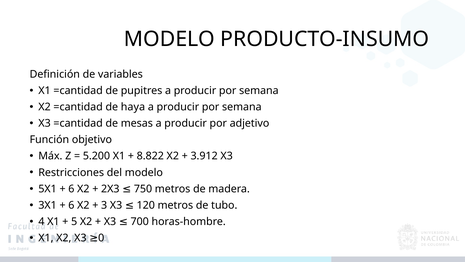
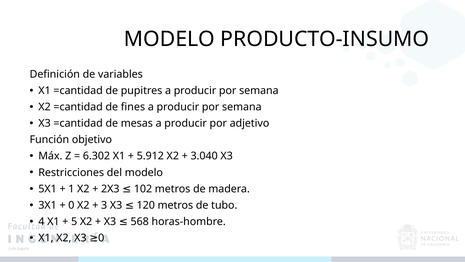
haya: haya -> fines (133, 107)
5.200: 5.200 -> 6.302 (96, 156)
8.822: 8.822 -> 5.912 (150, 156)
3.912: 3.912 -> 3.040 (204, 156)
6: 6 -> 1 (71, 189)
750: 750 -> 102 (143, 189)
6: 6 -> 0 (71, 205)
700: 700 -> 568 (140, 221)
